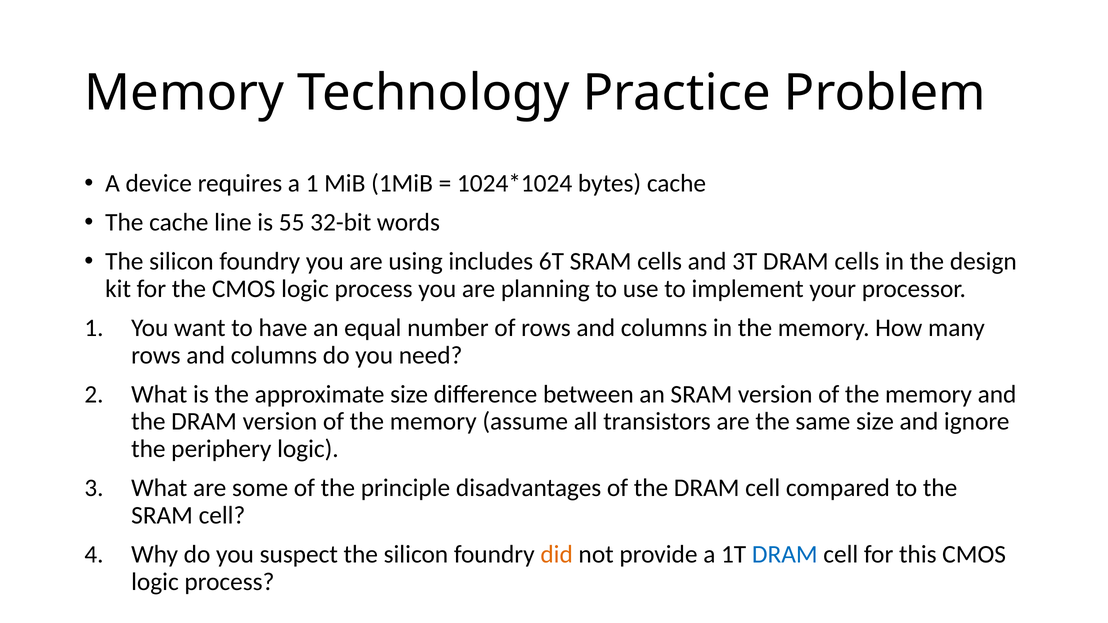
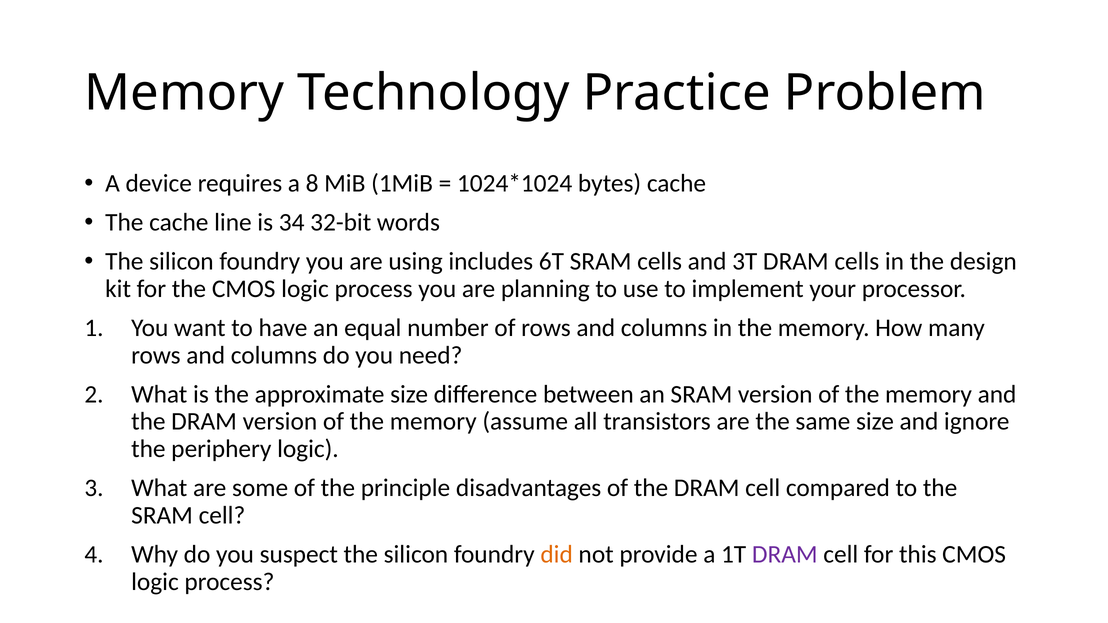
a 1: 1 -> 8 (312, 184)
55: 55 -> 34 (292, 223)
DRAM colour: blue -> purple (785, 554)
